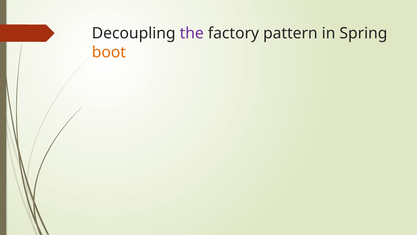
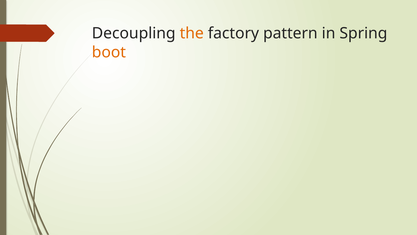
the colour: purple -> orange (192, 33)
